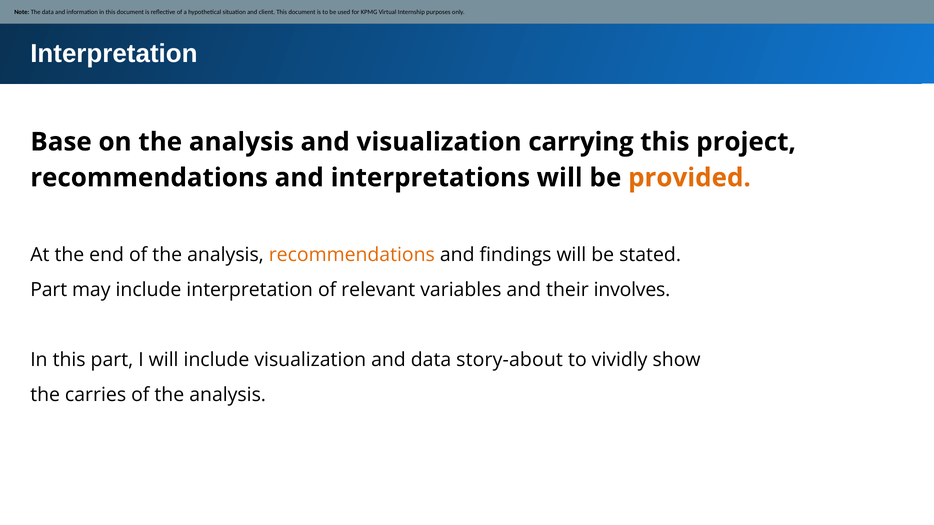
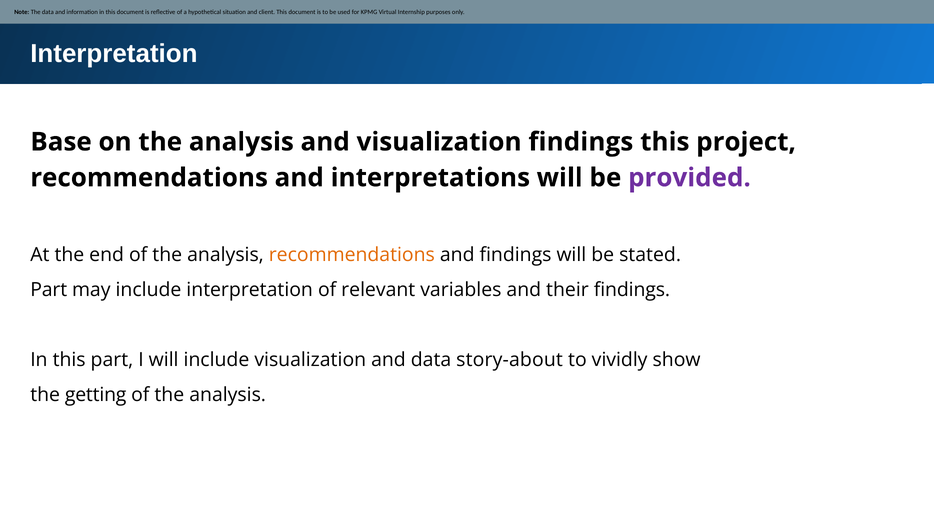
visualization carrying: carrying -> findings (581, 142)
provided colour: orange -> purple (689, 178)
their involves: involves -> findings (632, 290)
carries: carries -> getting (96, 395)
